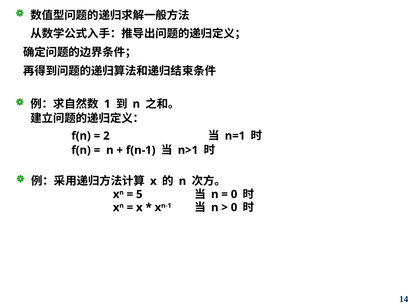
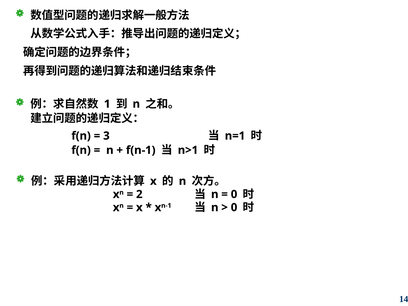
2: 2 -> 3 (106, 136)
5: 5 -> 2 (139, 194)
